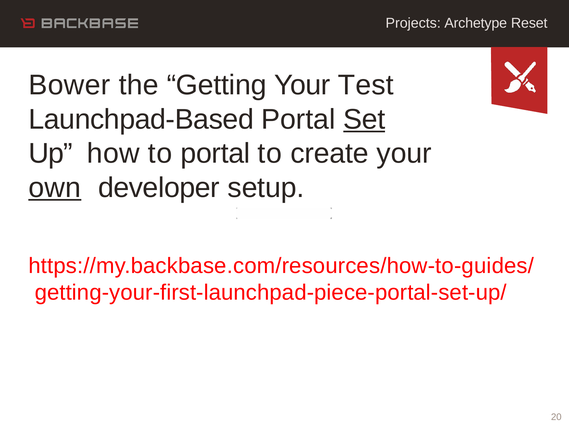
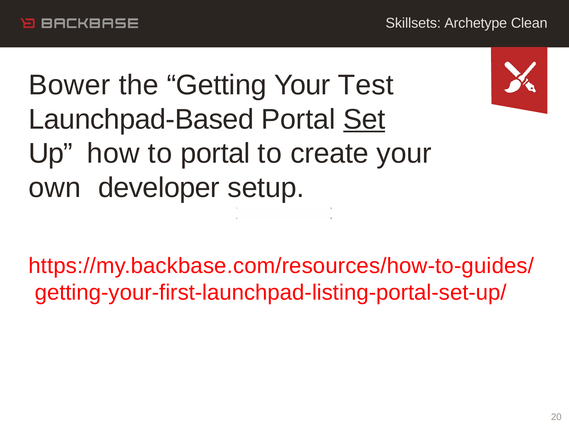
Projects: Projects -> Skillsets (413, 23)
Reset: Reset -> Clean (529, 23)
own underline: present -> none (55, 188)
getting-your-first-launchpad-piece-portal-set-up/: getting-your-first-launchpad-piece-portal-set-up/ -> getting-your-first-launchpad-listing-portal-set-up/ (271, 292)
